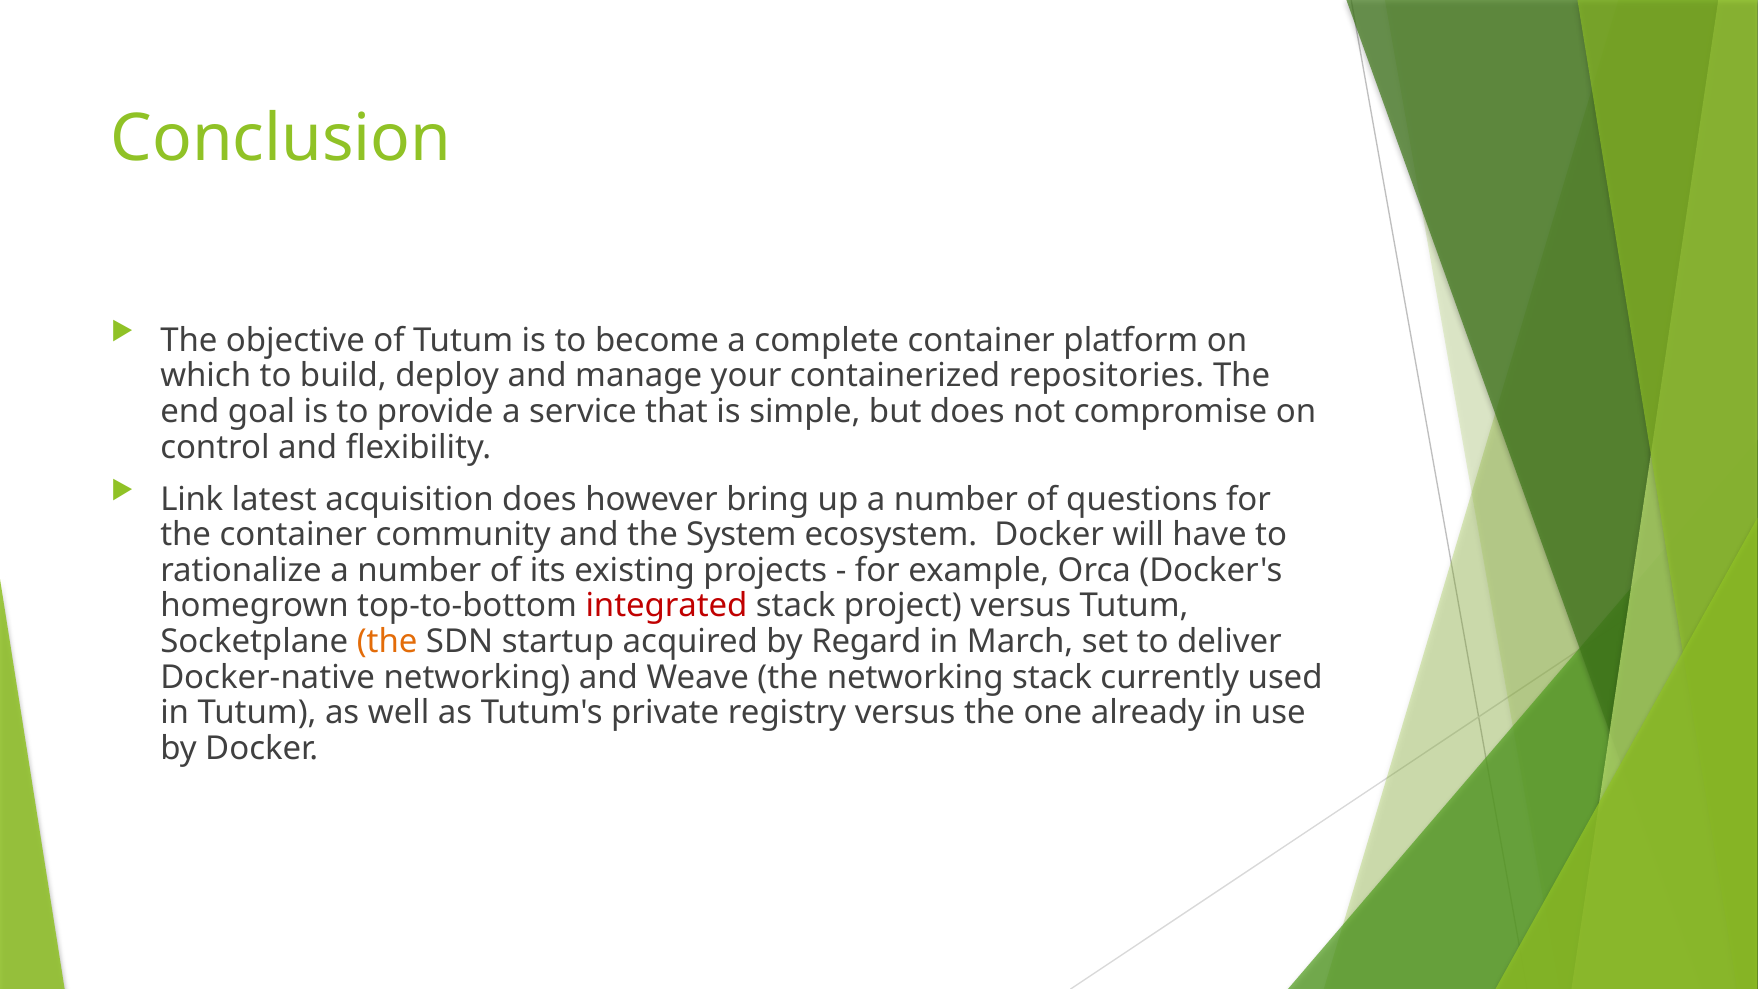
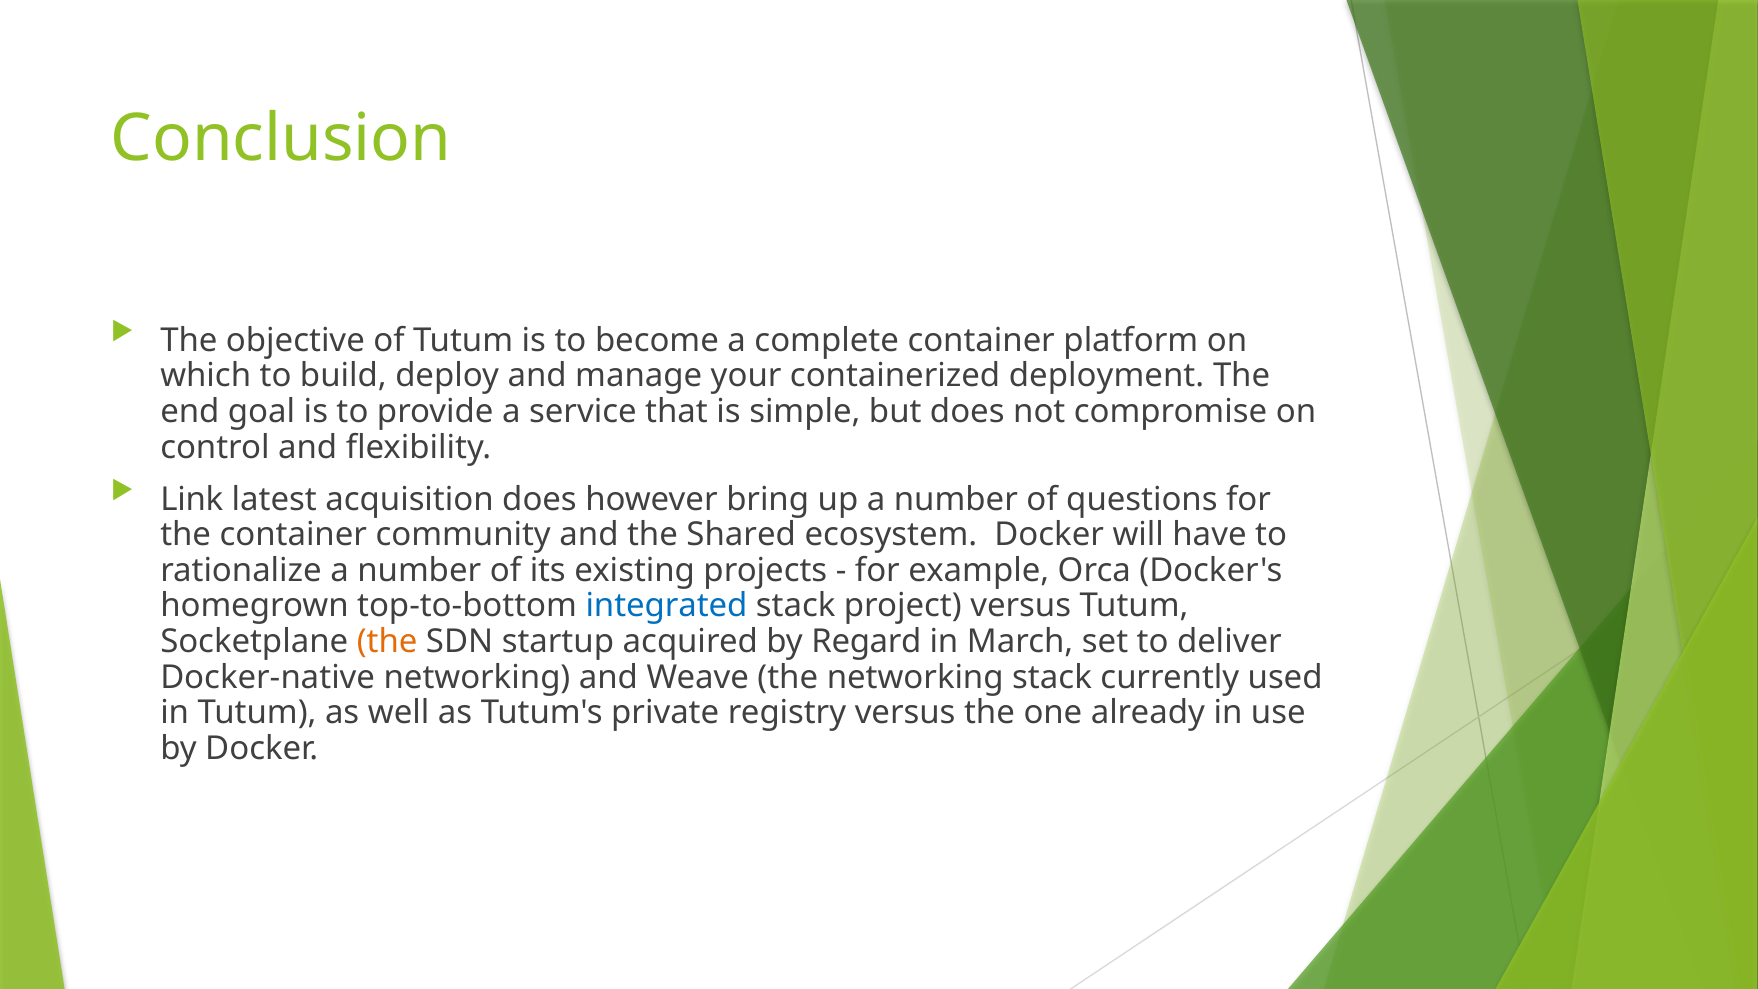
repositories: repositories -> deployment (1107, 376)
System: System -> Shared (741, 535)
integrated colour: red -> blue (666, 606)
